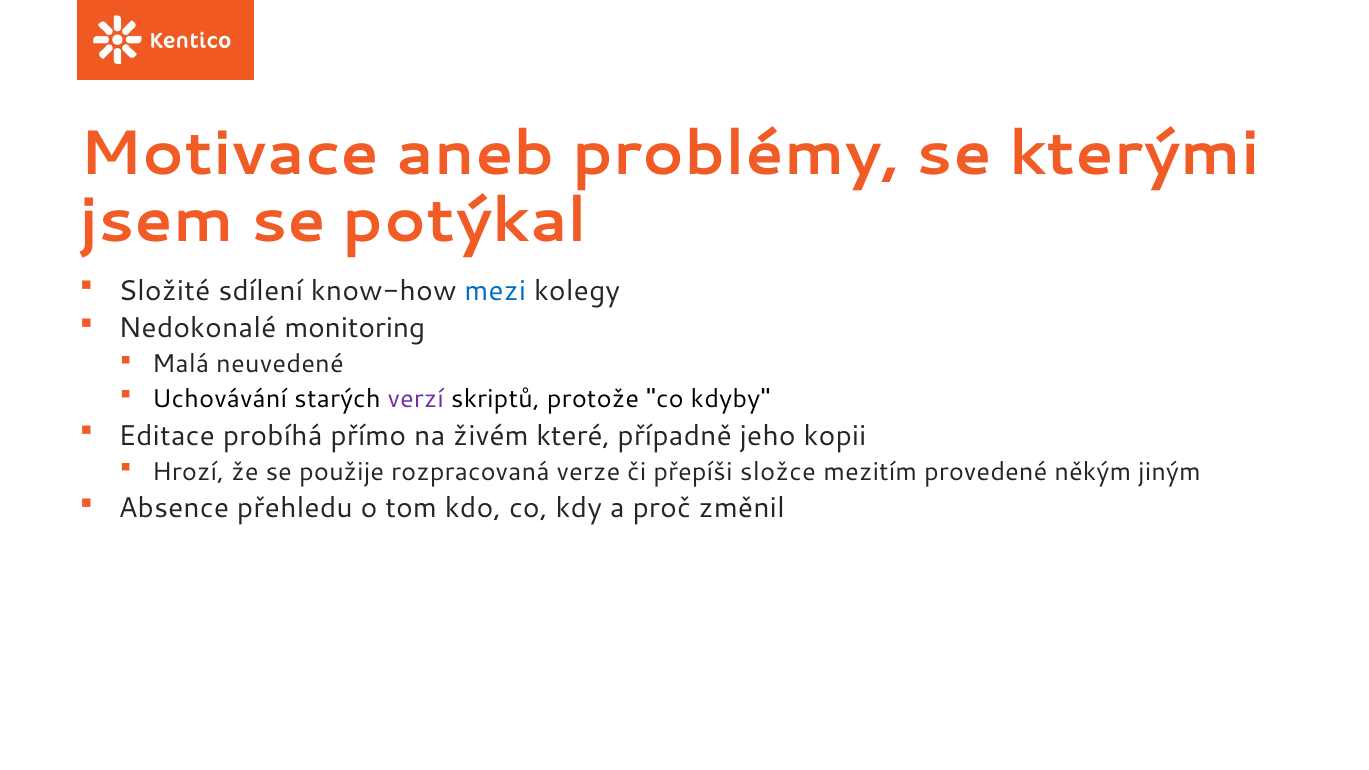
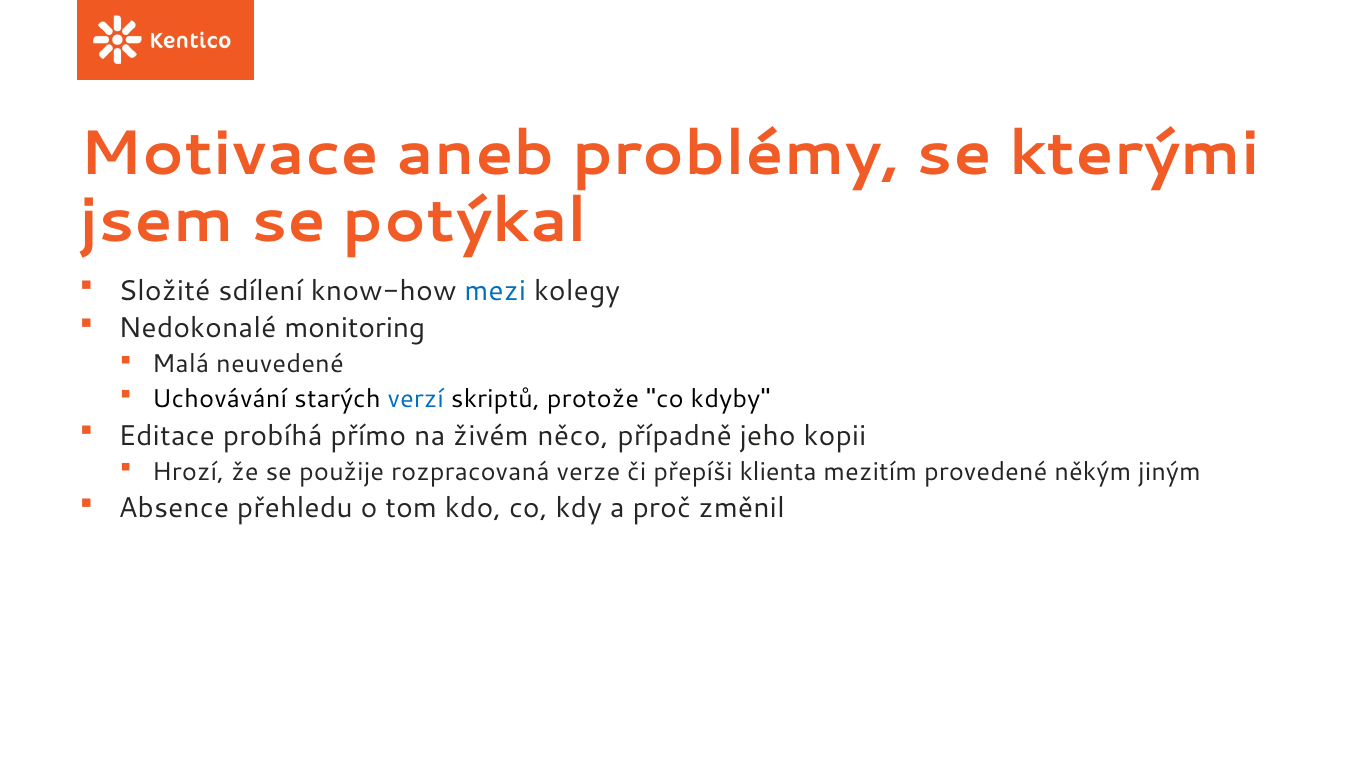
verzí colour: purple -> blue (416, 399)
které: které -> něco (573, 436)
složce: složce -> klienta (778, 472)
